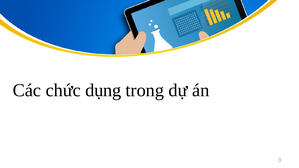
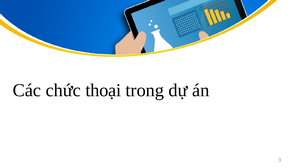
dụng: dụng -> thoại (103, 90)
